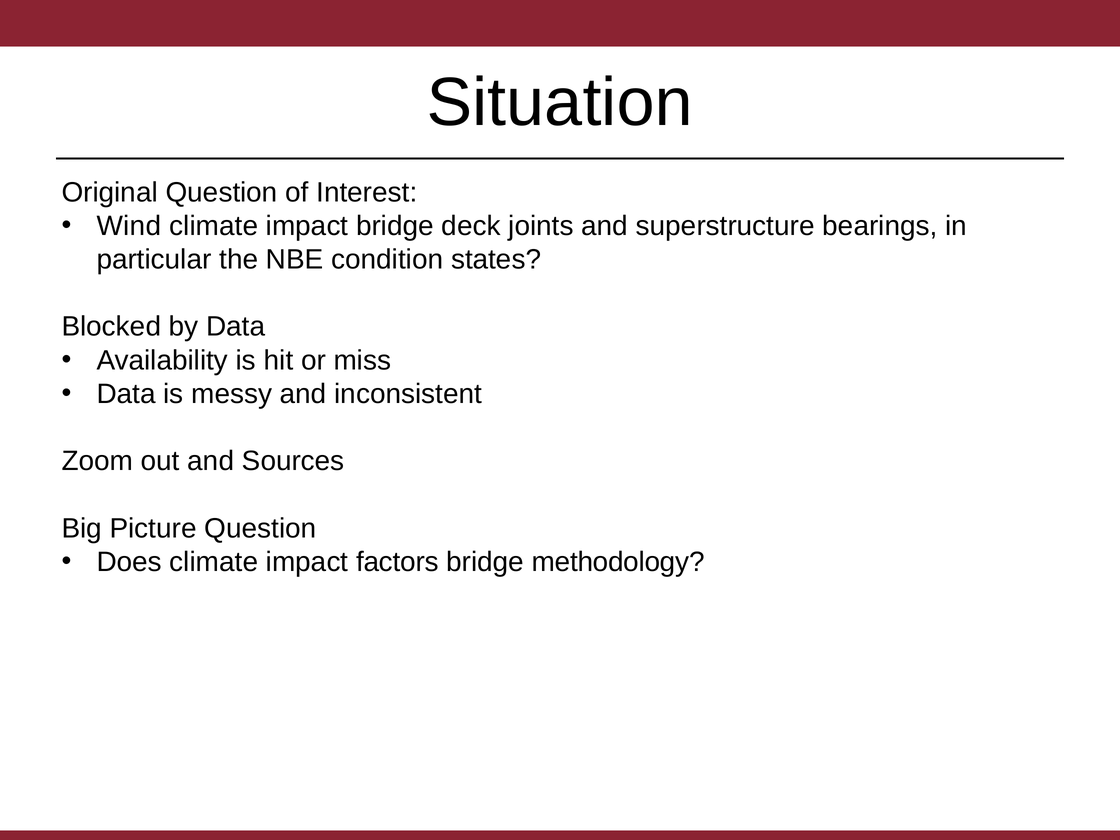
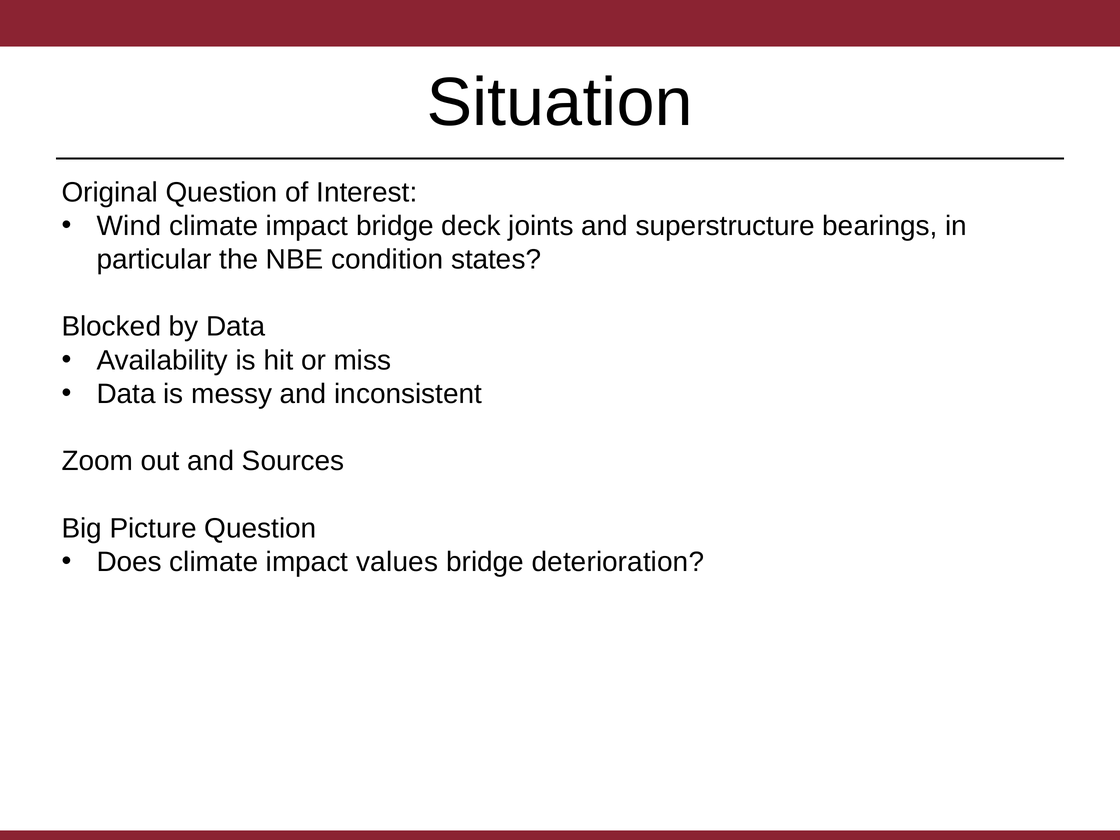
factors: factors -> values (397, 562)
methodology: methodology -> deterioration (618, 562)
